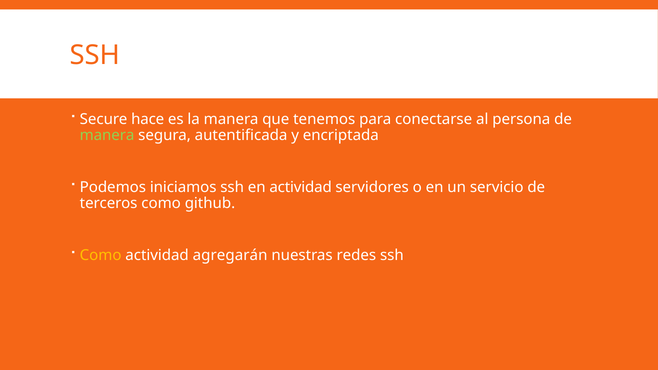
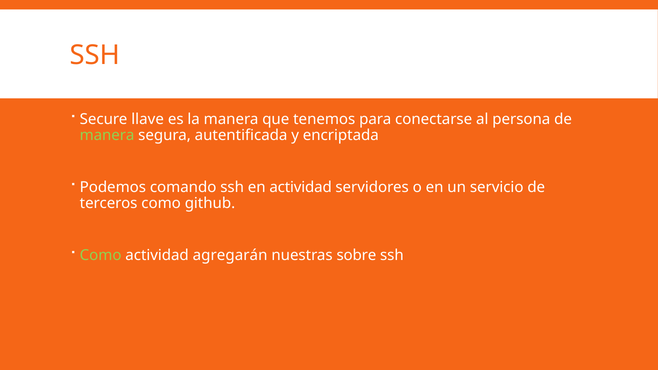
hace: hace -> llave (148, 119)
iniciamos: iniciamos -> comando (183, 187)
Como colour: yellow -> light green (101, 255)
redes: redes -> sobre (356, 255)
